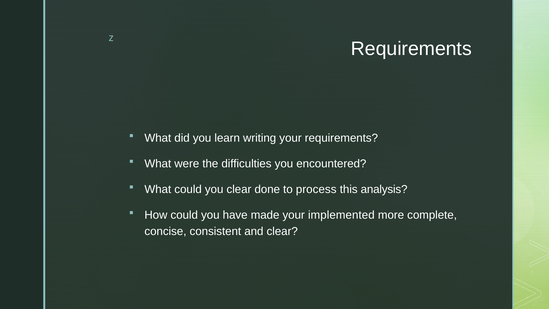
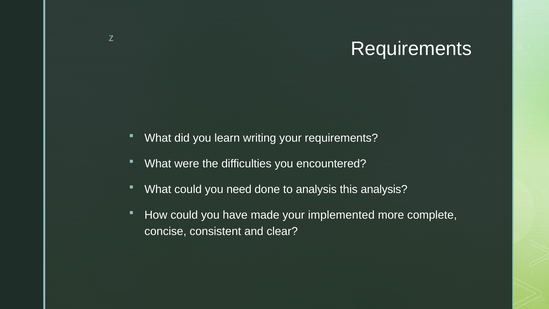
you clear: clear -> need (239, 189)
to process: process -> analysis (316, 189)
